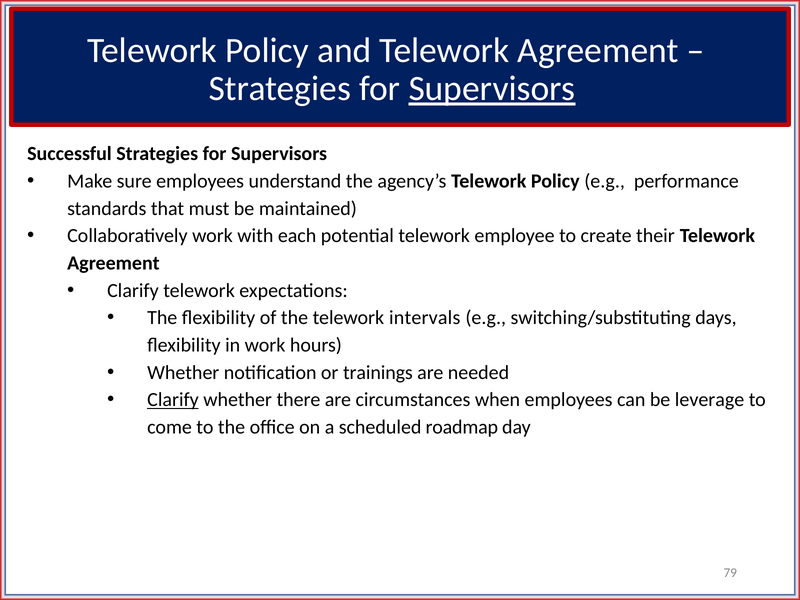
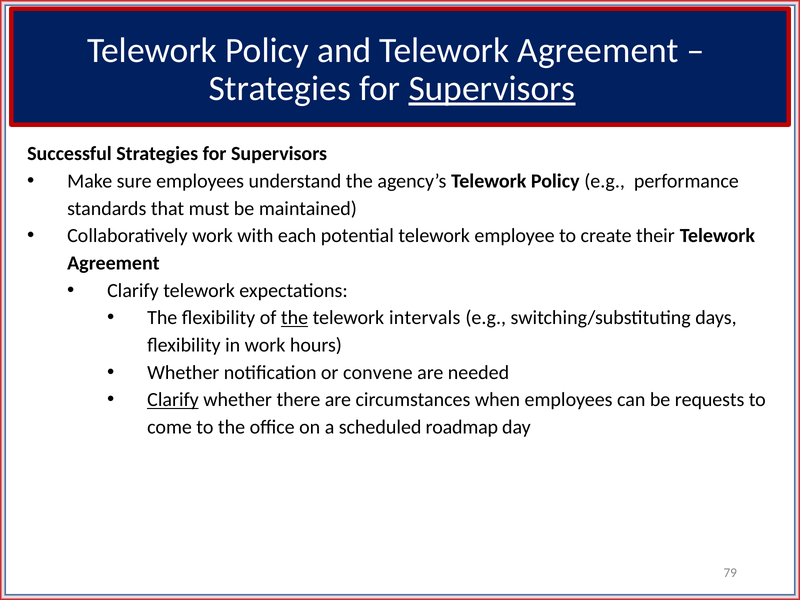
the underline: none -> present (295, 318)
trainings: trainings -> convene (378, 373)
leverage: leverage -> requests (710, 400)
